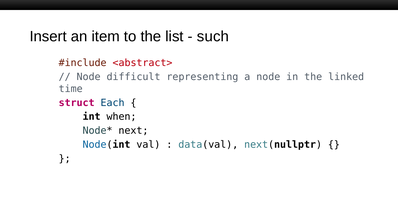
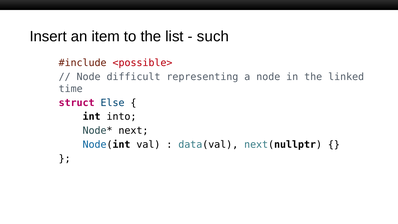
<abstract>: <abstract> -> <possible> (142, 63)
Each: Each -> Else (113, 103)
when: when -> into (122, 117)
